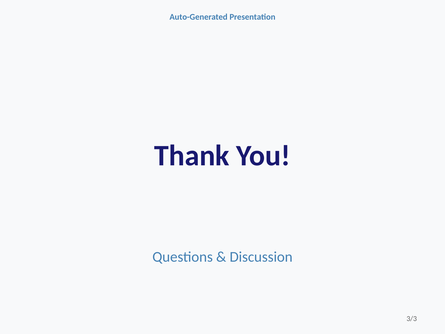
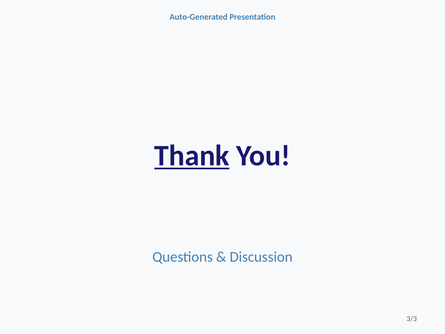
Thank underline: none -> present (192, 156)
